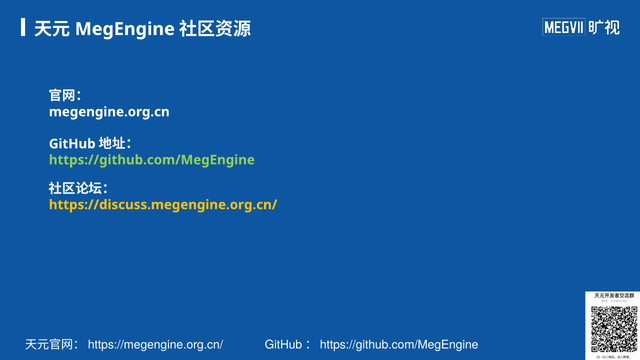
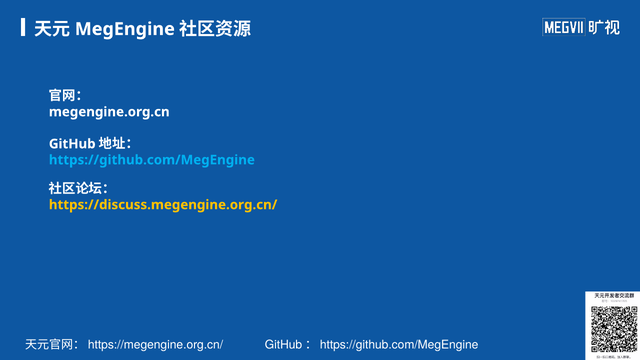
https://github.com/MegEngine colour: light green -> light blue (152, 160)
